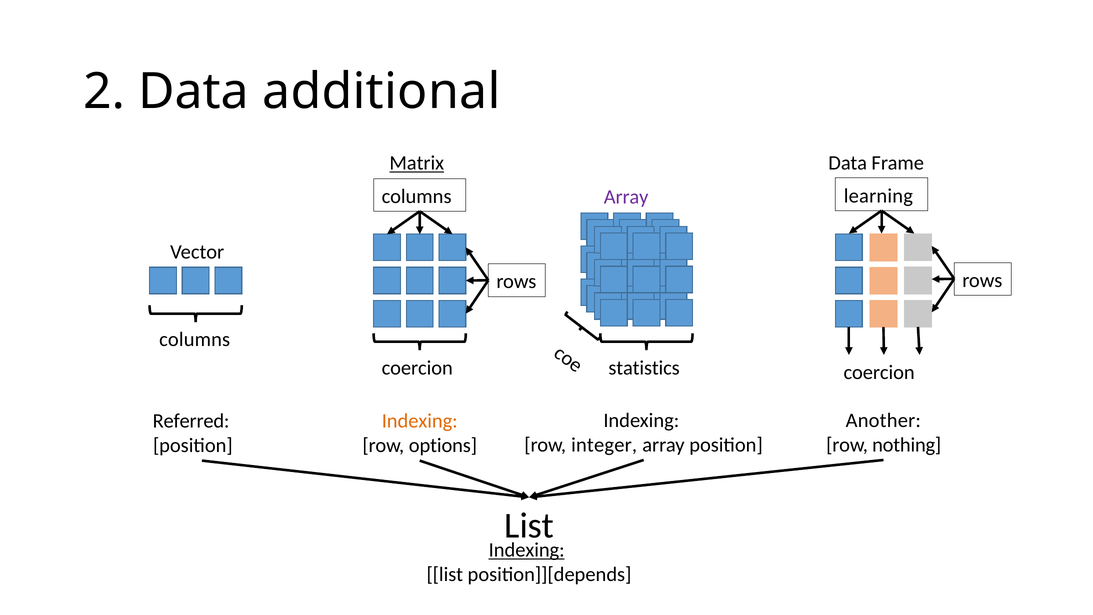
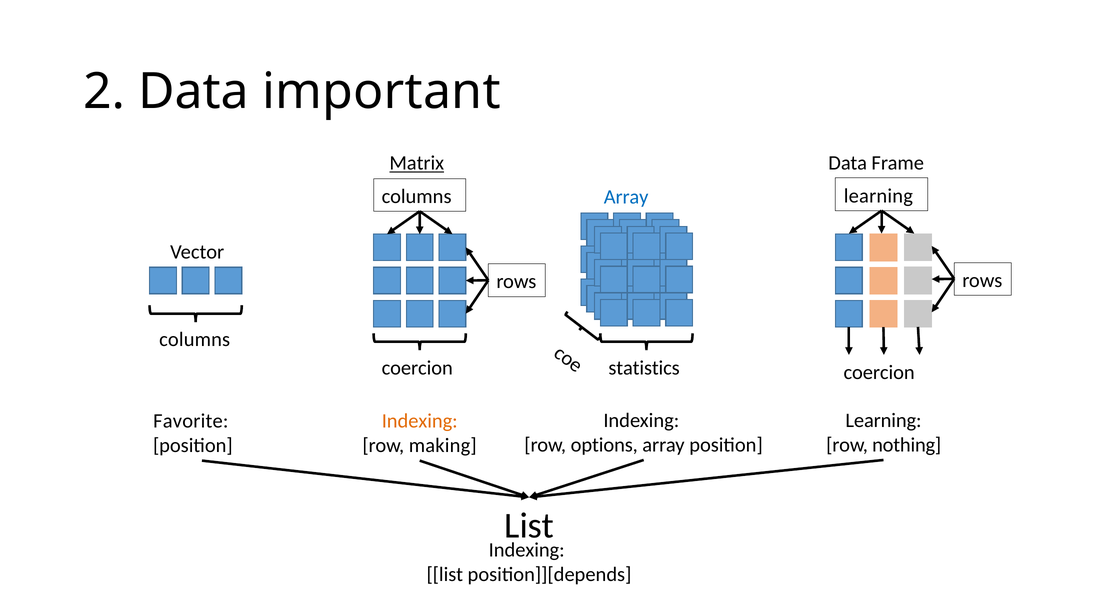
additional: additional -> important (381, 92)
Array colour: purple -> blue (626, 197)
Another: Another -> Learning (884, 420)
Referred: Referred -> Favorite (191, 421)
integer: integer -> options (604, 445)
options: options -> making (443, 446)
Indexing underline: present -> none (527, 550)
